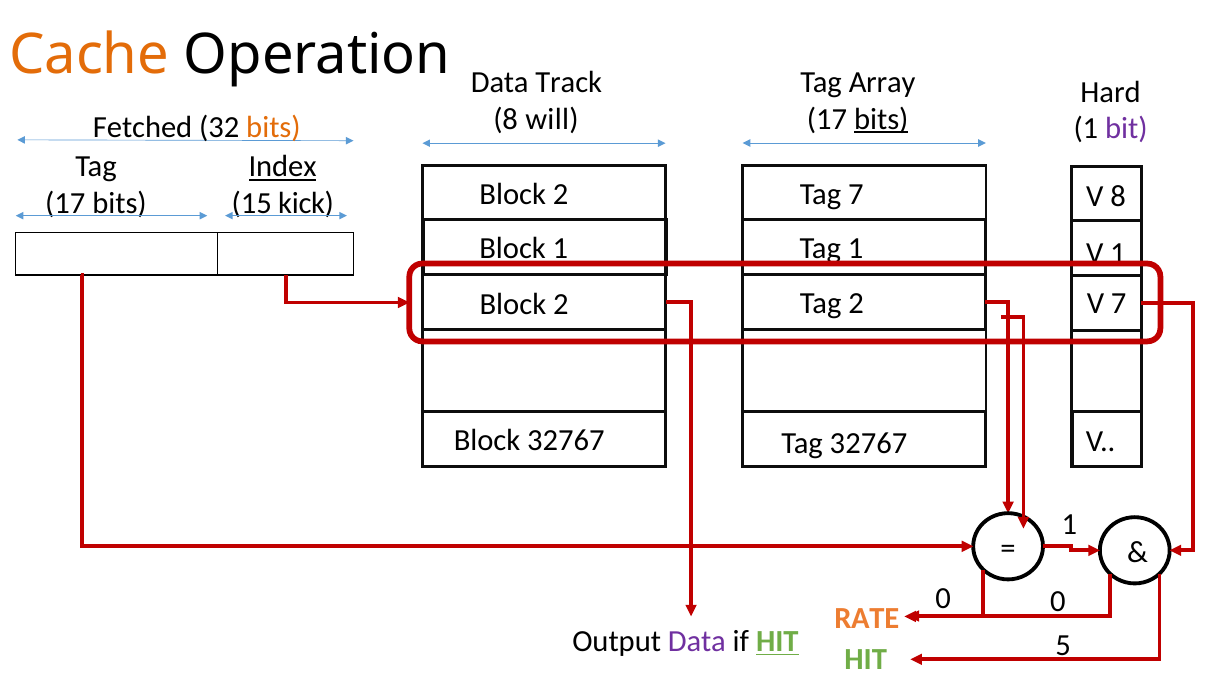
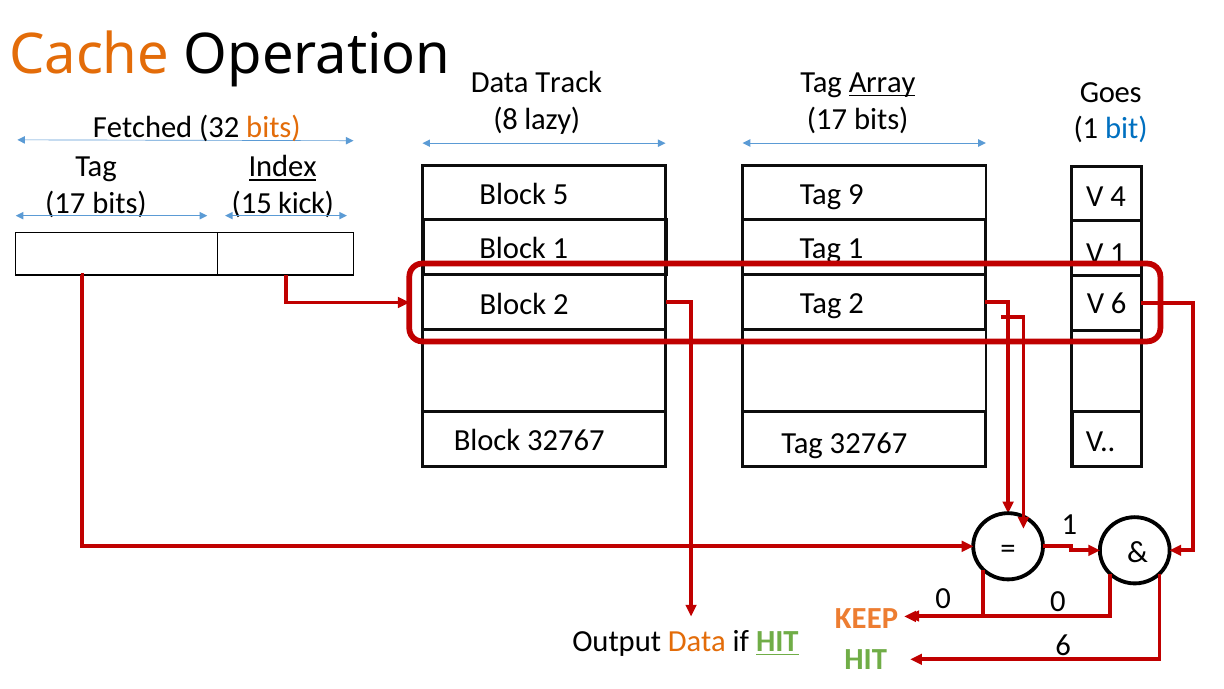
Array underline: none -> present (882, 82)
Hard: Hard -> Goes (1111, 92)
bits underline: present -> none (881, 119)
will: will -> lazy (552, 119)
bit colour: purple -> blue (1126, 129)
Tag 7: 7 -> 9 (856, 194)
2: 2 -> 5 (561, 194)
8: 8 -> 4 (1118, 197)
V 7: 7 -> 6 (1119, 303)
RATE: RATE -> KEEP (866, 618)
Data colour: purple -> orange (697, 641)
HIT 5: 5 -> 6 (1063, 645)
